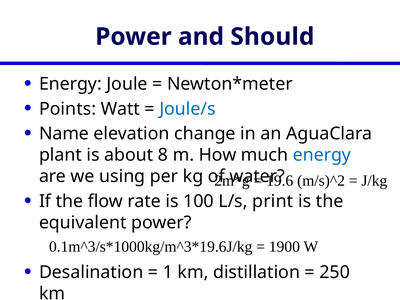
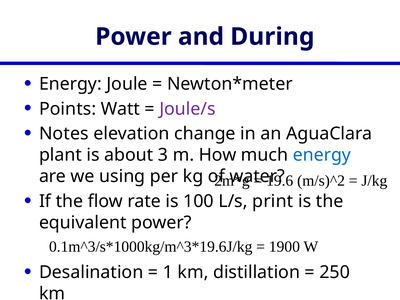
Should: Should -> During (272, 37)
Joule/s colour: blue -> purple (188, 109)
Name: Name -> Notes (64, 134)
8: 8 -> 3 (163, 155)
